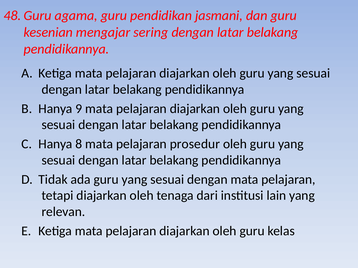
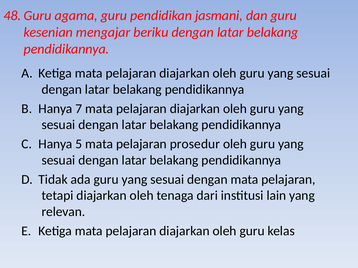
sering: sering -> beriku (151, 32)
9: 9 -> 7 (79, 109)
8: 8 -> 5 (79, 144)
